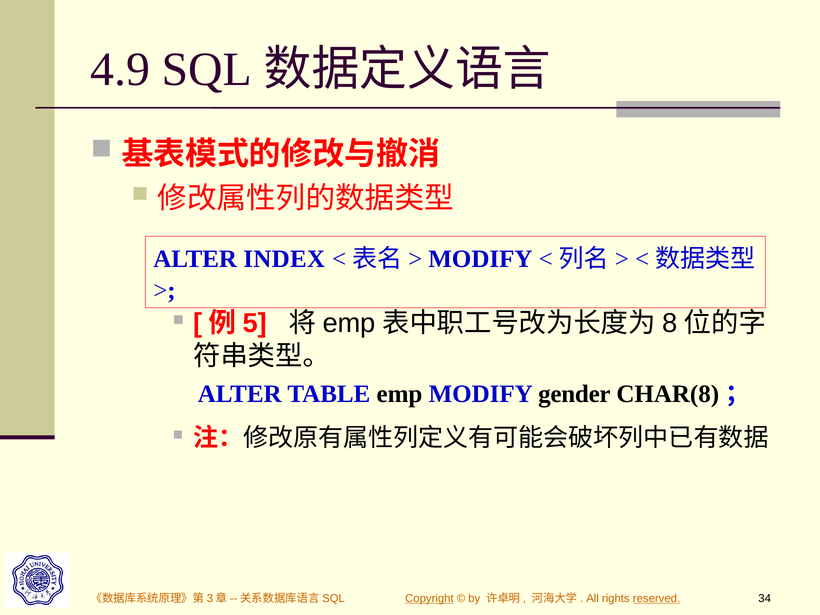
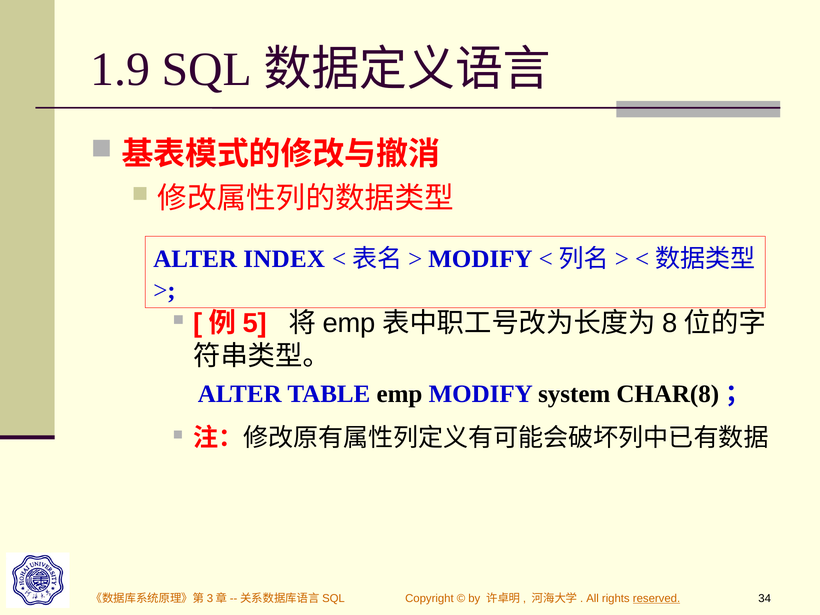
4.9: 4.9 -> 1.9 (120, 69)
gender: gender -> system (574, 394)
Copyright underline: present -> none (429, 598)
